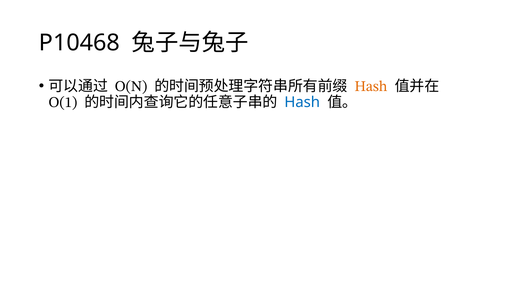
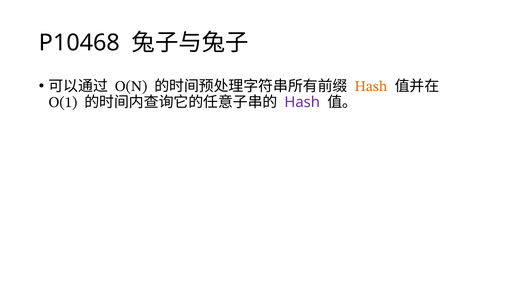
Hash colour: blue -> purple (302, 102)
